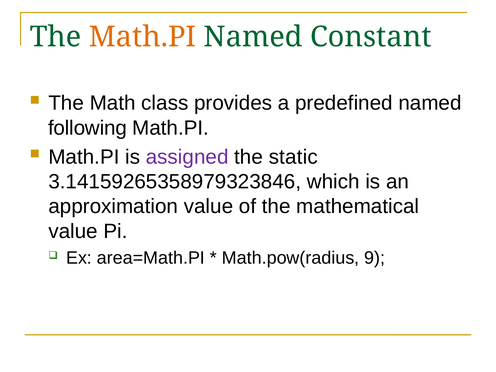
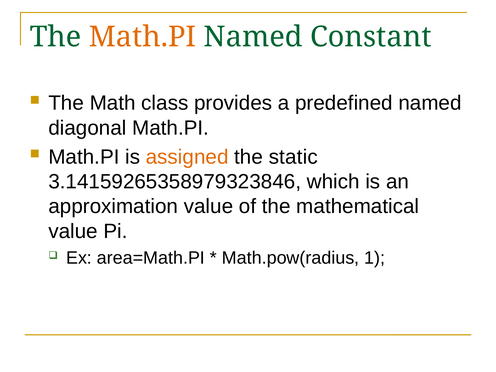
following: following -> diagonal (87, 128)
assigned colour: purple -> orange (187, 157)
9: 9 -> 1 (375, 258)
